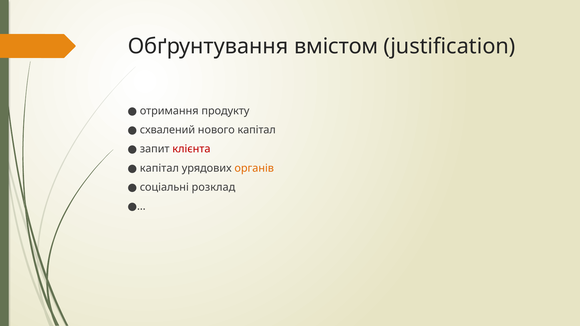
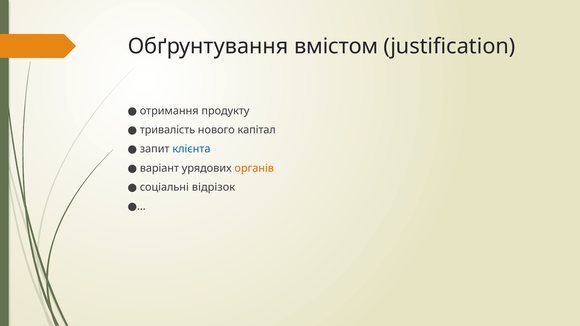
схвалений: схвалений -> тривалість (167, 130)
клієнта colour: red -> blue (191, 149)
капітал: капітал -> варіант (159, 168)
розклад: розклад -> відрізок (213, 187)
